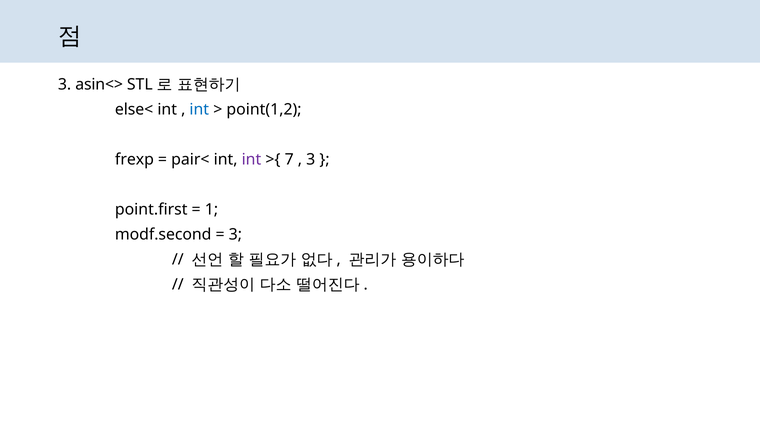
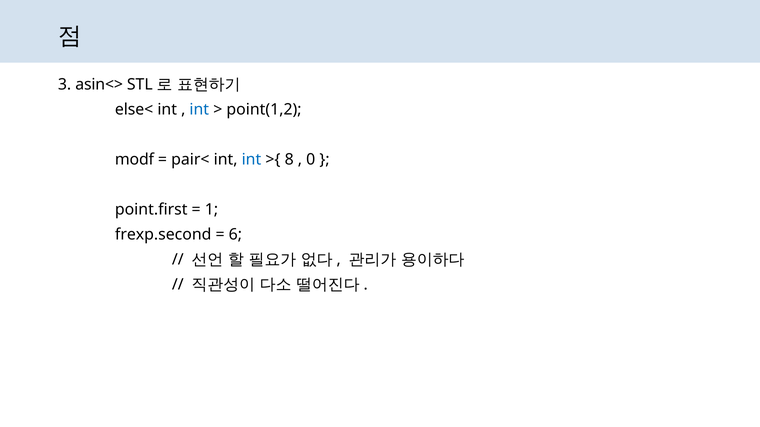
frexp: frexp -> modf (135, 160)
int colour: purple -> blue (251, 160)
7: 7 -> 8 (289, 160)
3: 3 -> 0 (311, 160)
modf.second: modf.second -> frexp.second (163, 235)
3: 3 -> 6 (235, 235)
